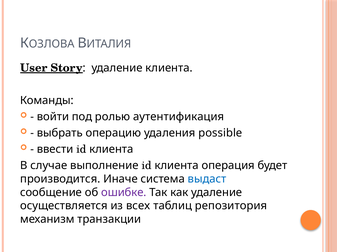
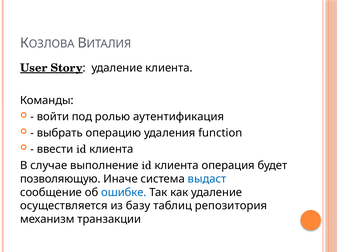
possible: possible -> function (220, 133)
производится: производится -> позволяющую (60, 179)
ошибке colour: purple -> blue (124, 193)
всех: всех -> базу (138, 206)
